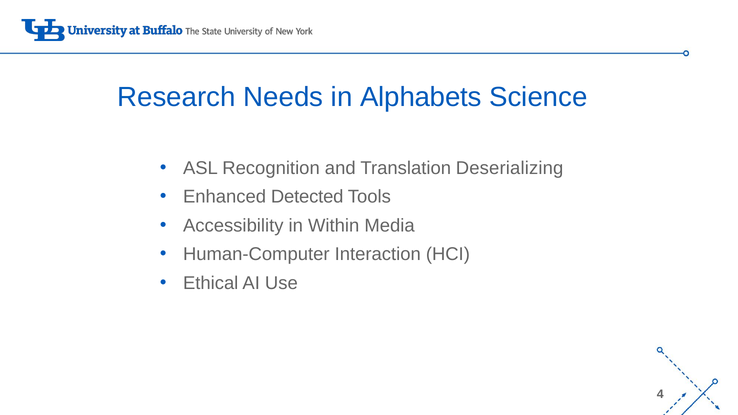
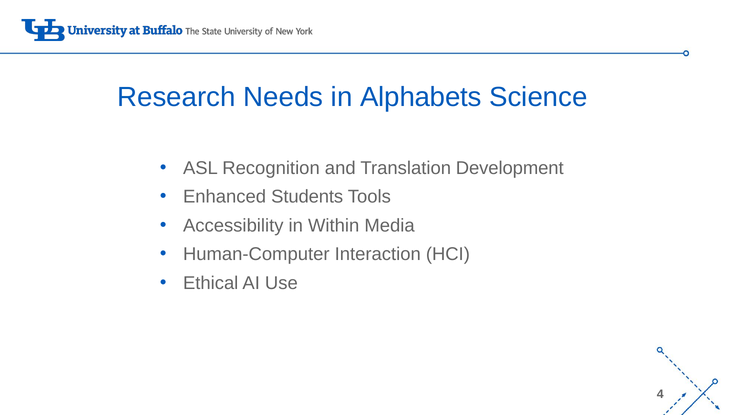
Deserializing: Deserializing -> Development (510, 168)
Detected: Detected -> Students (307, 197)
